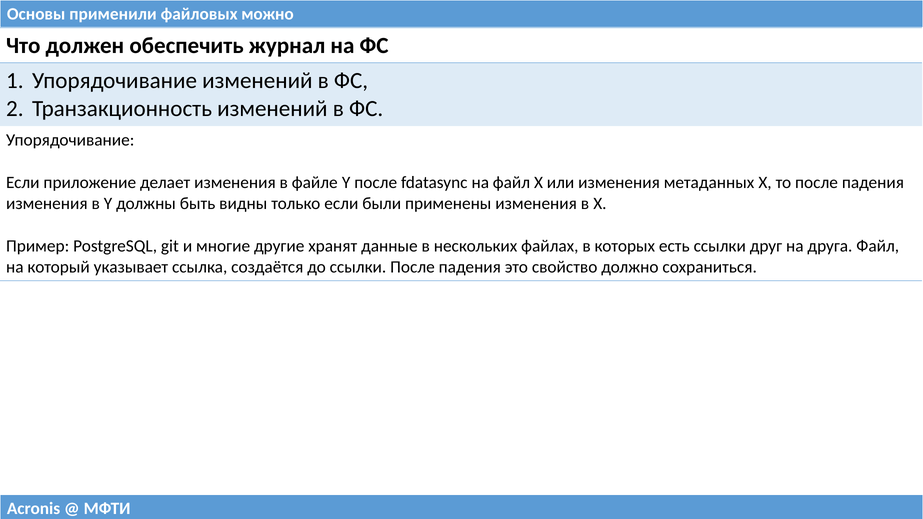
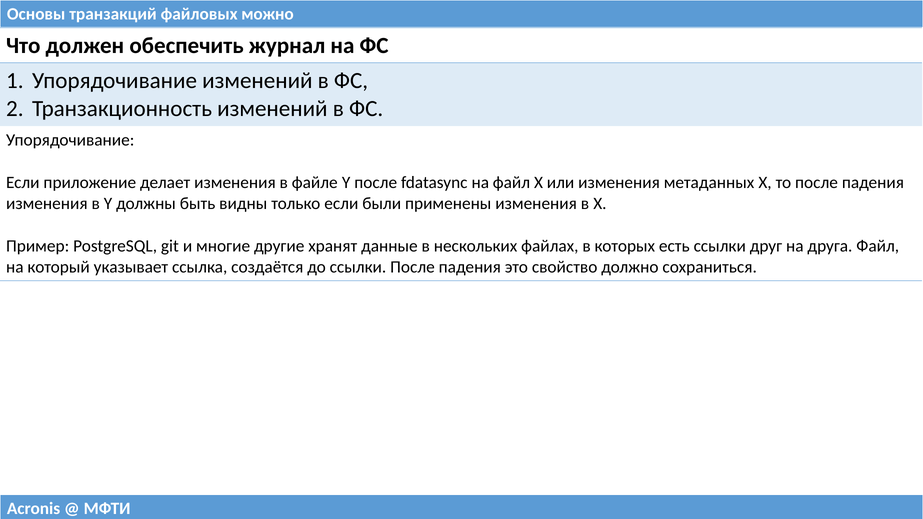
применили: применили -> транзакций (113, 14)
